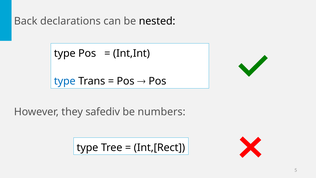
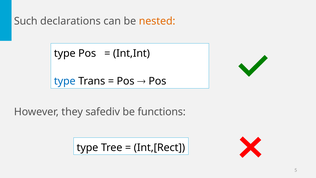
Back: Back -> Such (26, 21)
nested colour: black -> orange (157, 21)
numbers: numbers -> functions (162, 112)
